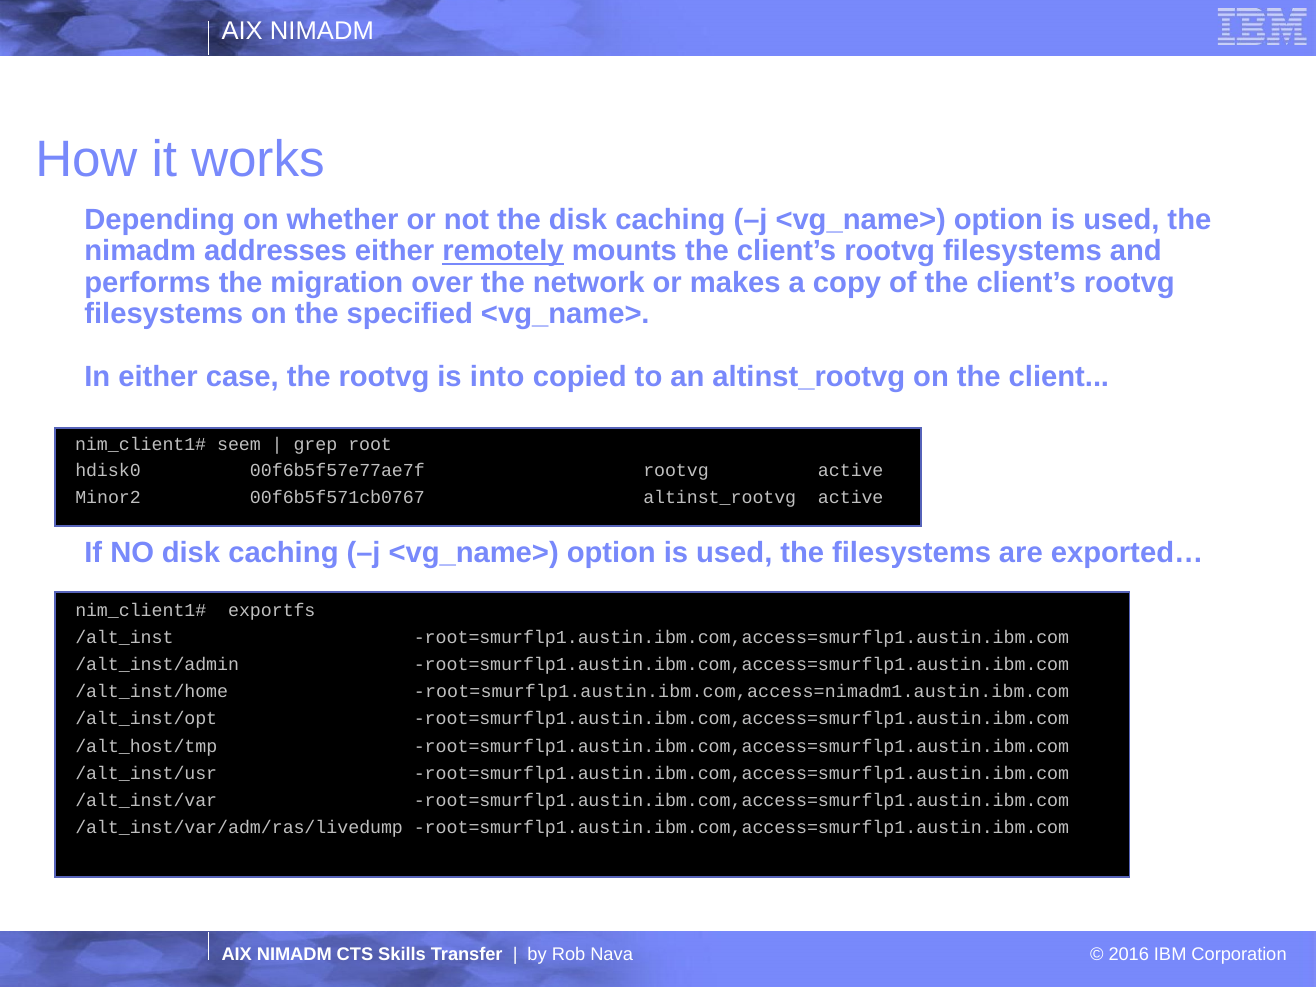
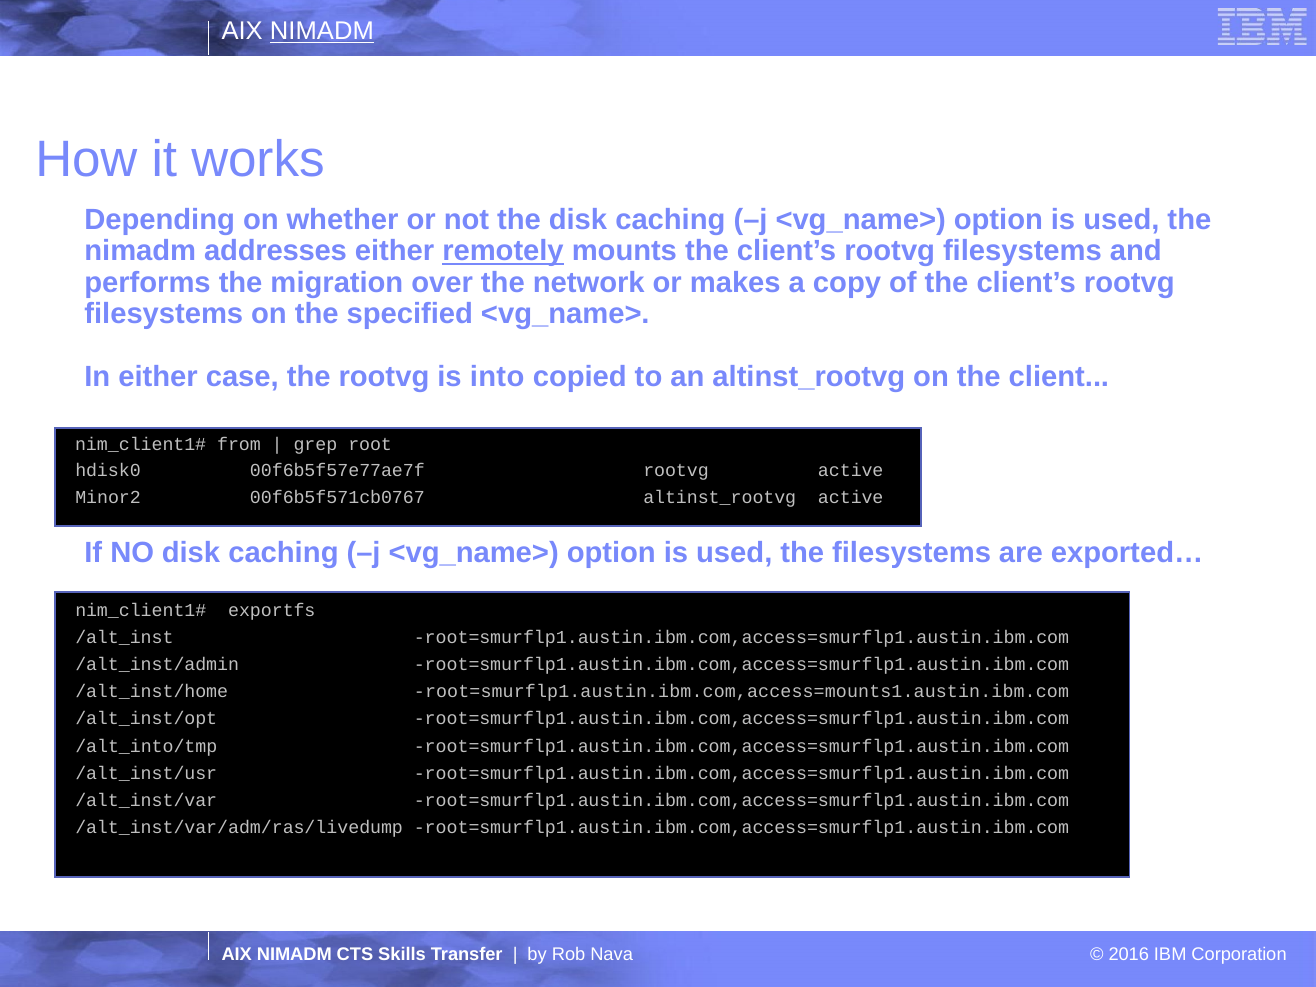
NIMADM underline: none -> present (322, 31)
seem: seem -> from (239, 444)
root=smurflp1.austin.ibm.com,access=nimadm1.austin.ibm.com: root=smurflp1.austin.ibm.com,access=nimadm1.austin.ibm.com -> root=smurflp1.austin.ibm.com,access=mounts1.austin.ibm.com (741, 692)
/alt_host/tmp: /alt_host/tmp -> /alt_into/tmp (146, 746)
